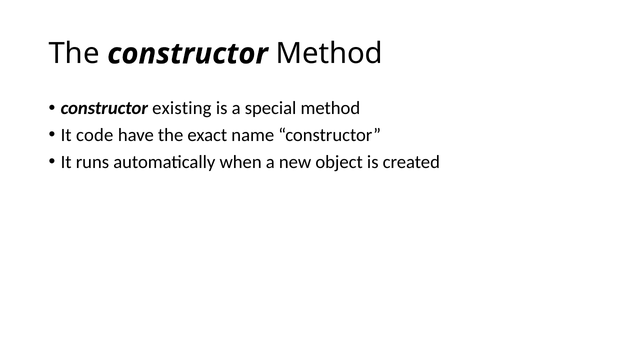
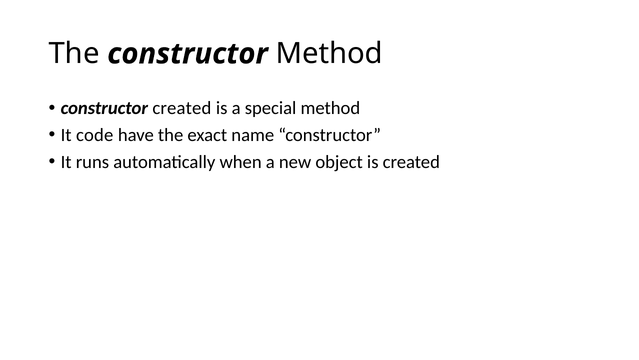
constructor existing: existing -> created (182, 108)
